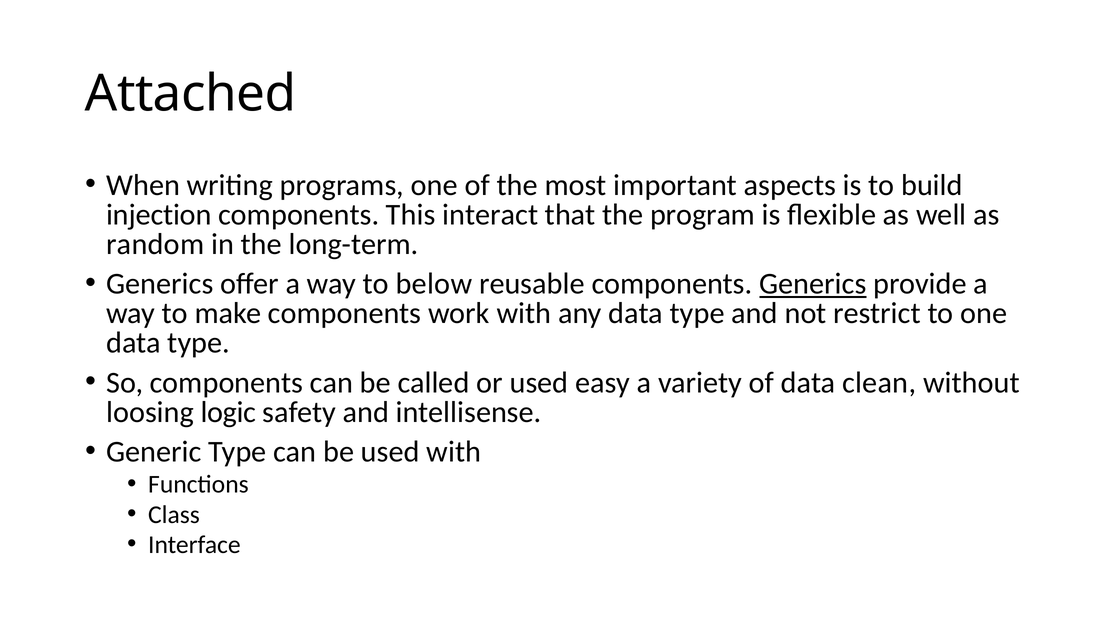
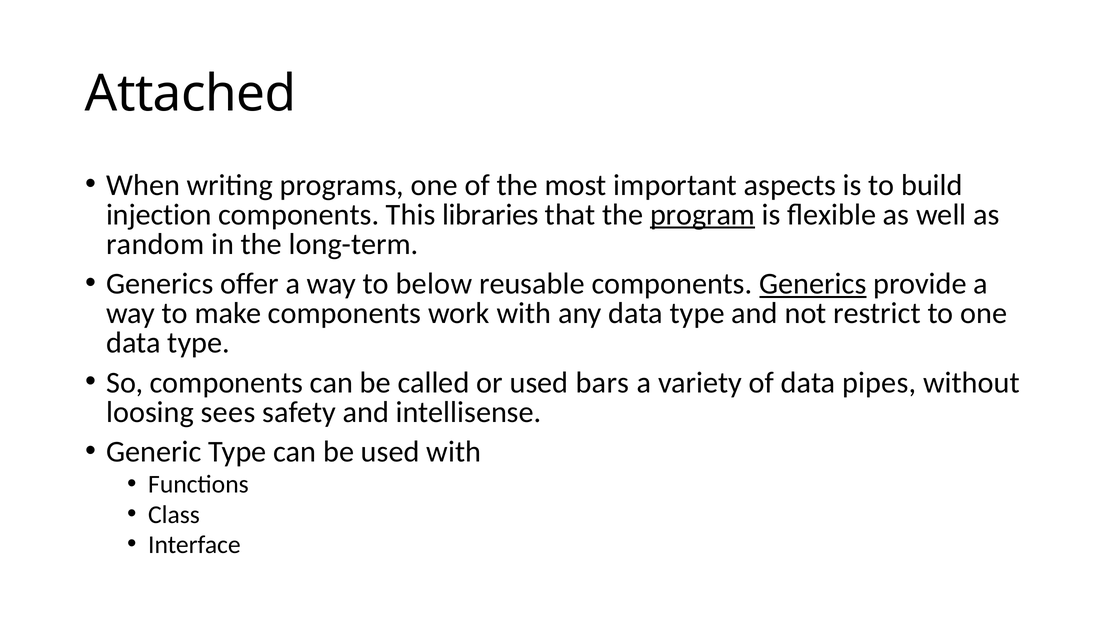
interact: interact -> libraries (490, 215)
program underline: none -> present (703, 215)
easy: easy -> bars (602, 383)
clean: clean -> pipes (879, 383)
logic: logic -> sees (228, 412)
